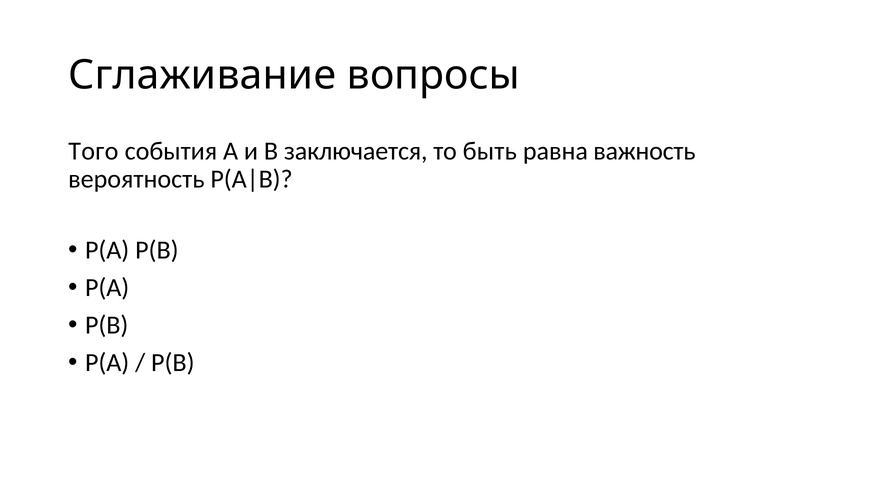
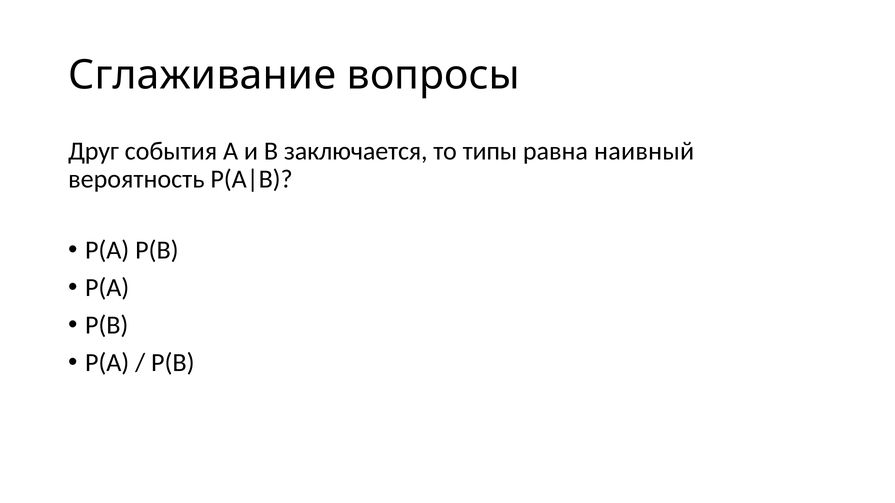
Того: Того -> Друг (94, 151)
быть: быть -> типы (490, 151)
важность: важность -> наивный (644, 151)
